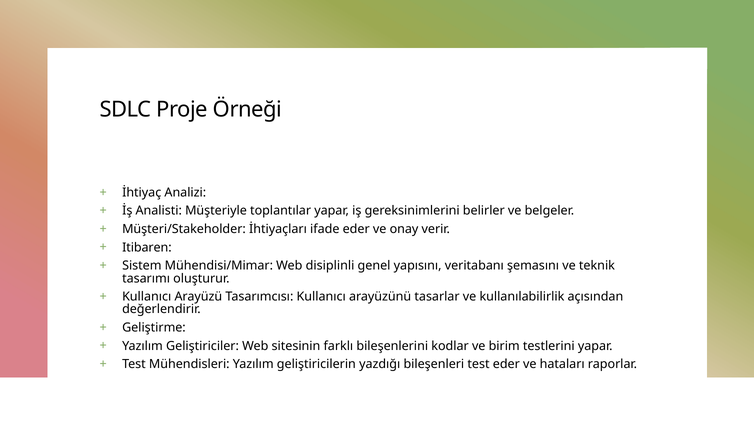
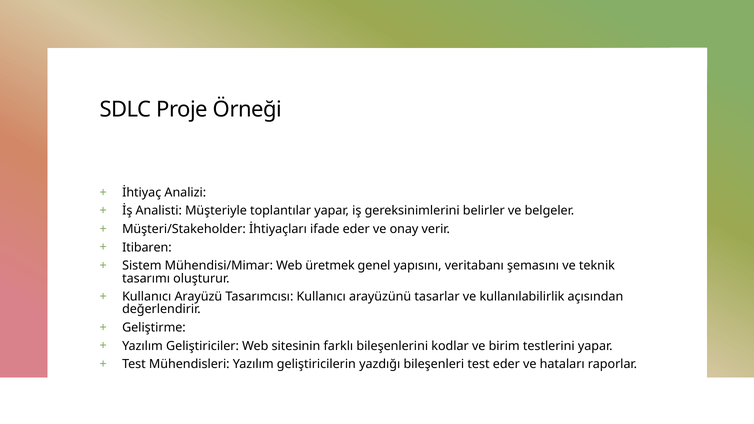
disiplinli: disiplinli -> üretmek (330, 266)
